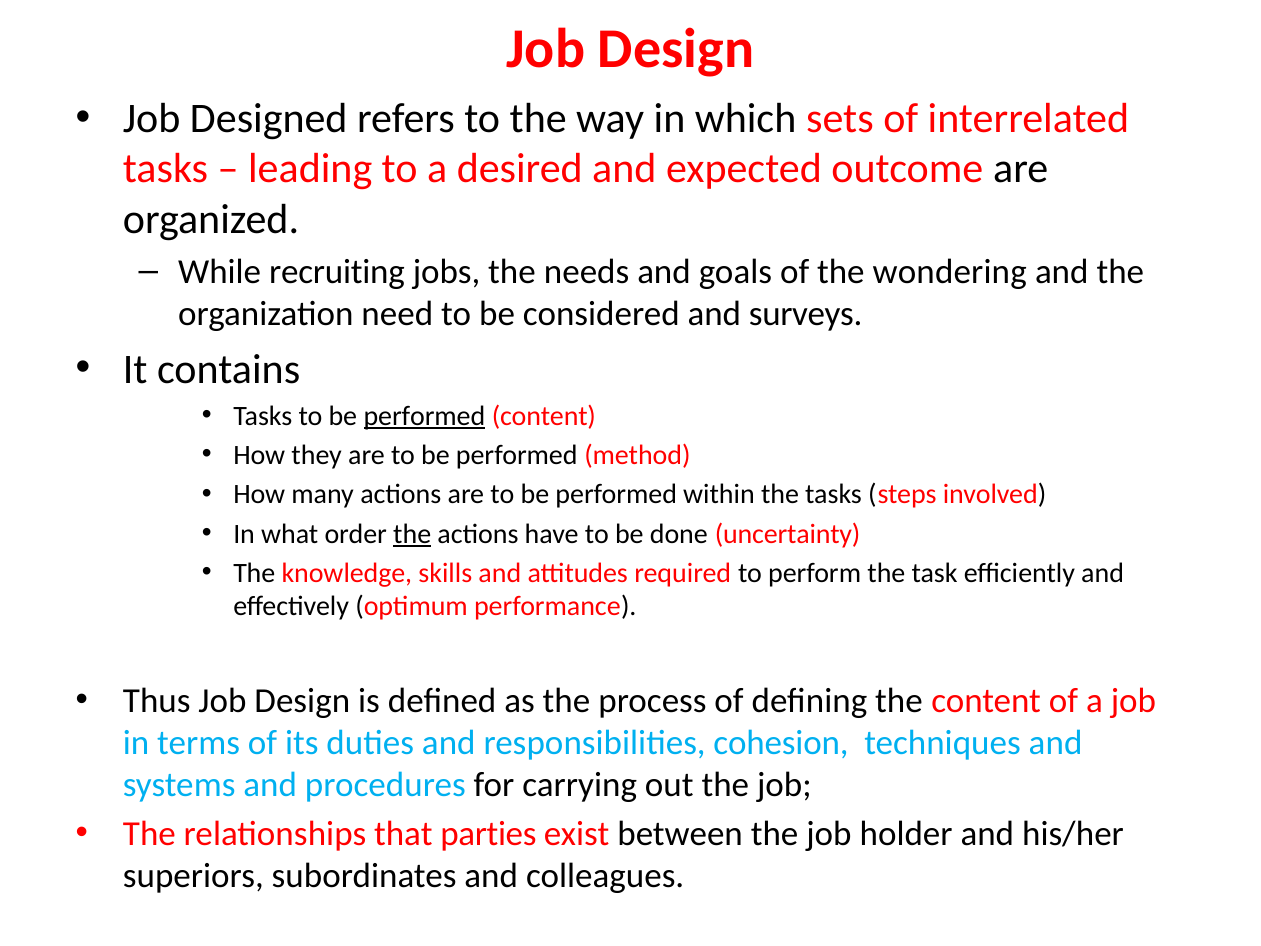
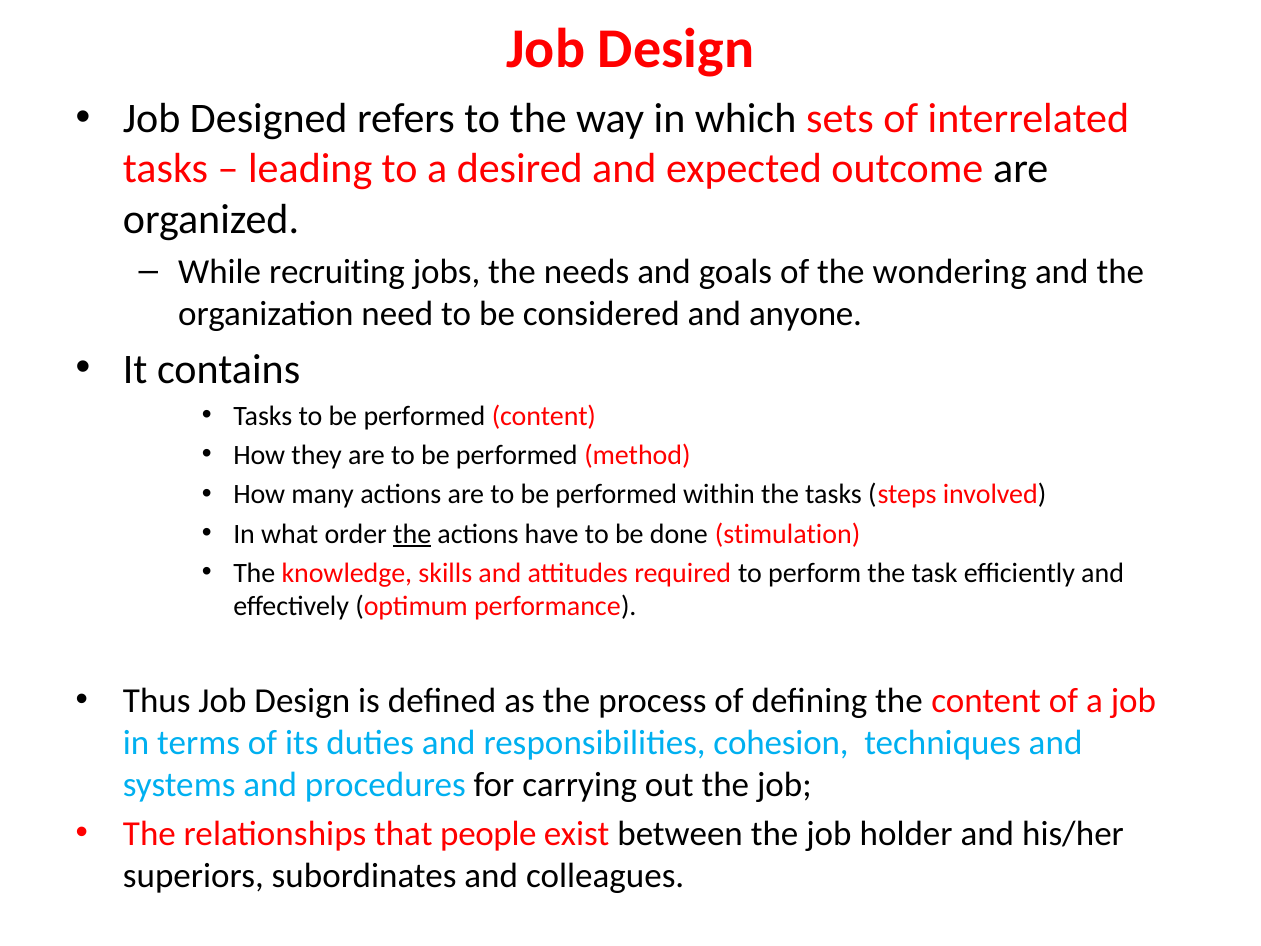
surveys: surveys -> anyone (806, 314)
performed underline: present -> none (424, 416)
uncertainty: uncertainty -> stimulation (788, 534)
parties: parties -> people (488, 834)
